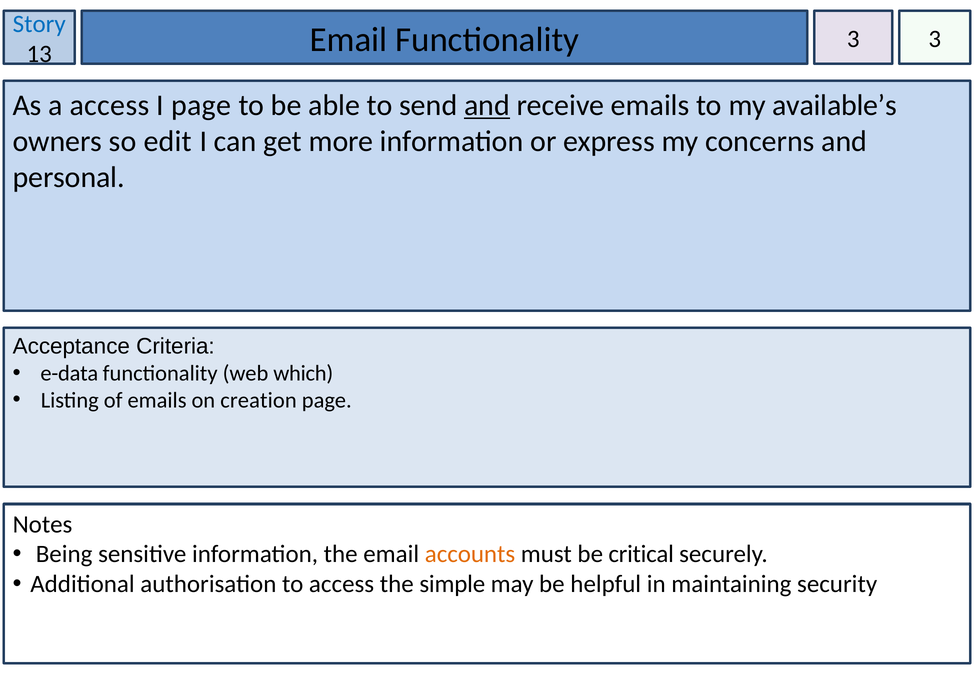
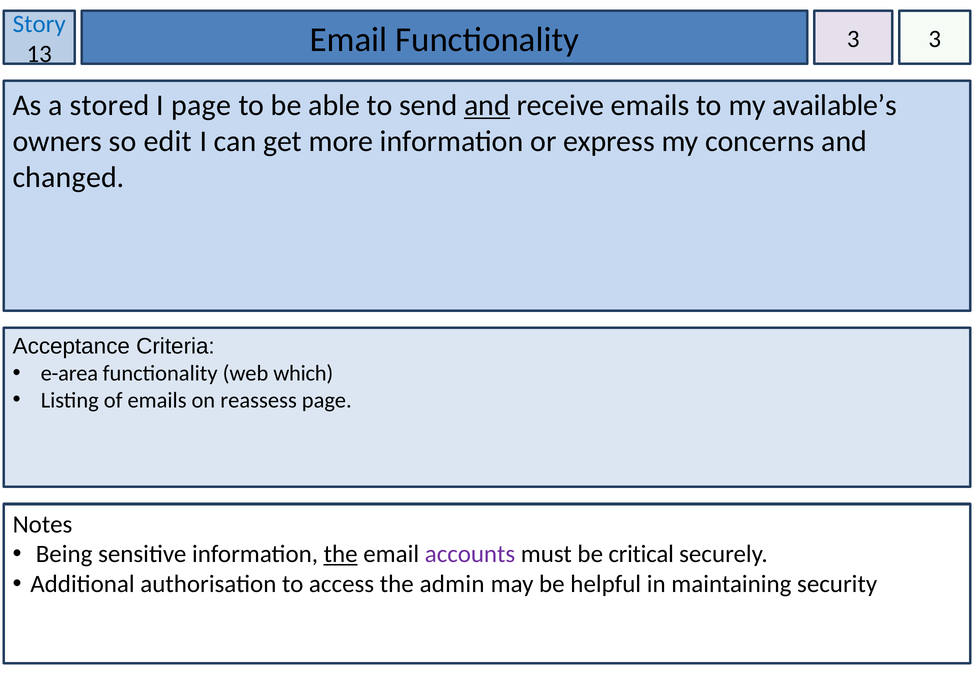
a access: access -> stored (110, 105)
personal: personal -> changed (69, 177)
e-data: e-data -> e-area (69, 373)
creation: creation -> reassess (259, 400)
the underline: none -> present (341, 554)
accounts colour: orange -> purple (470, 554)
simple: simple -> admin (452, 584)
